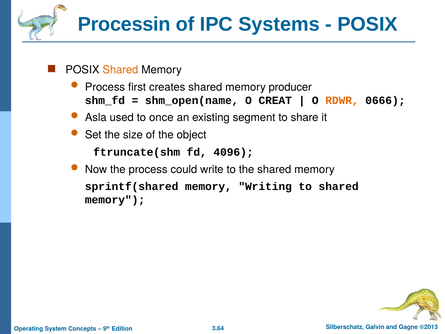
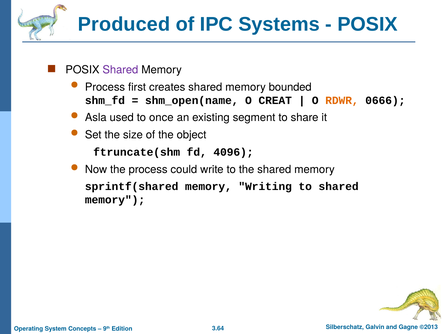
Processin: Processin -> Produced (124, 24)
Shared colour: orange -> purple (120, 70)
producer: producer -> bounded (290, 87)
